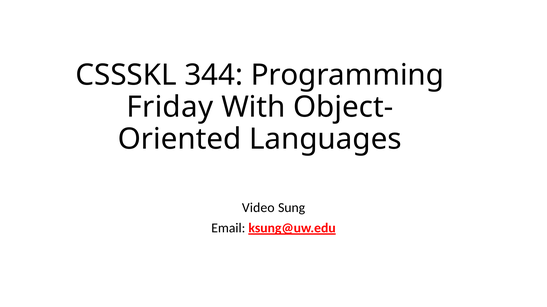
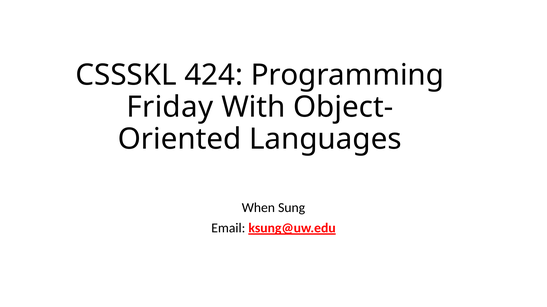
344: 344 -> 424 (214, 75)
Video: Video -> When (258, 208)
